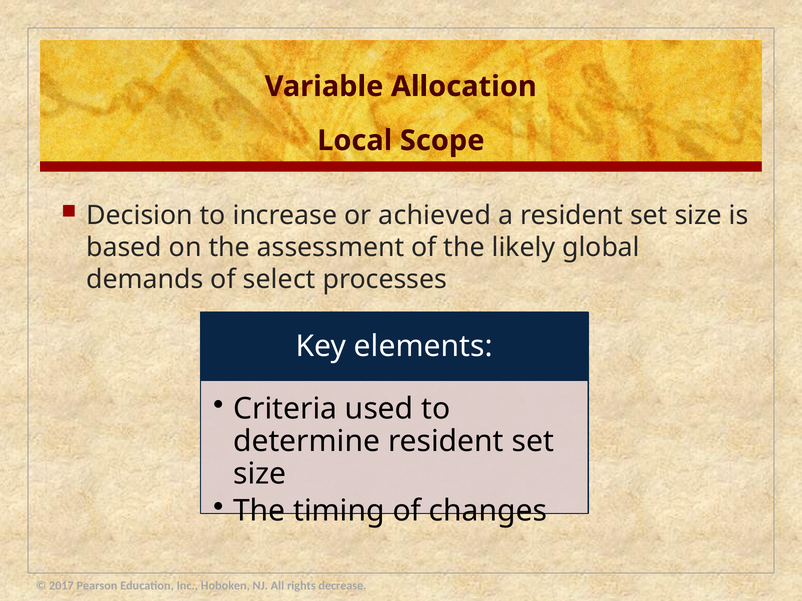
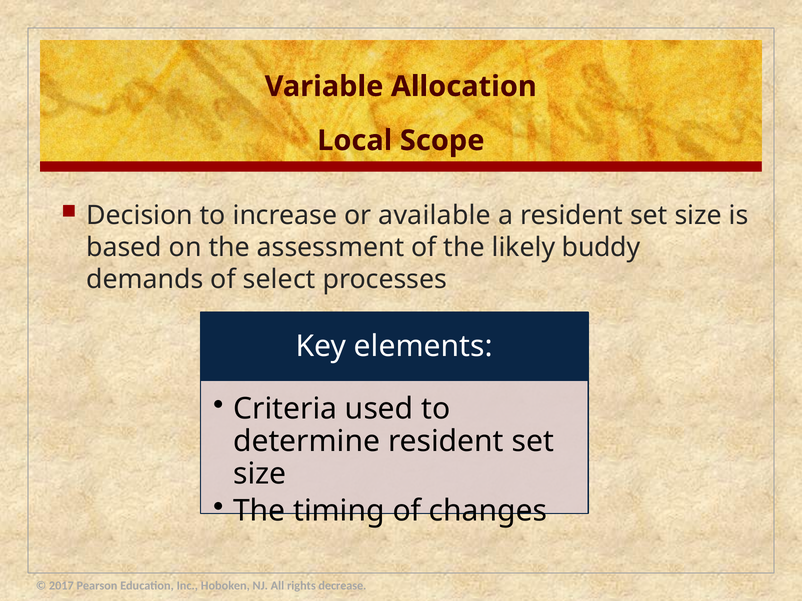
achieved: achieved -> available (435, 216)
global: global -> buddy (601, 248)
